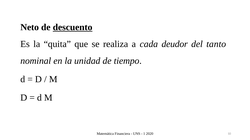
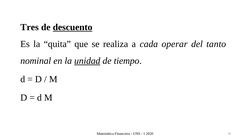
Neto: Neto -> Tres (30, 27)
deudor: deudor -> operar (175, 44)
unidad underline: none -> present (87, 61)
